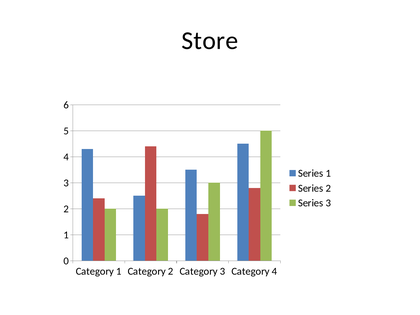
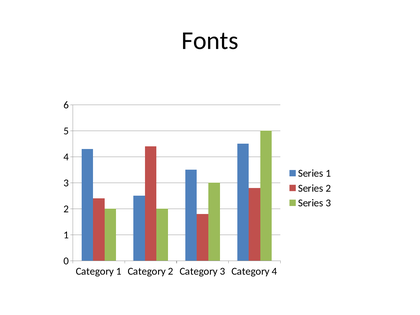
Store: Store -> Fonts (210, 41)
